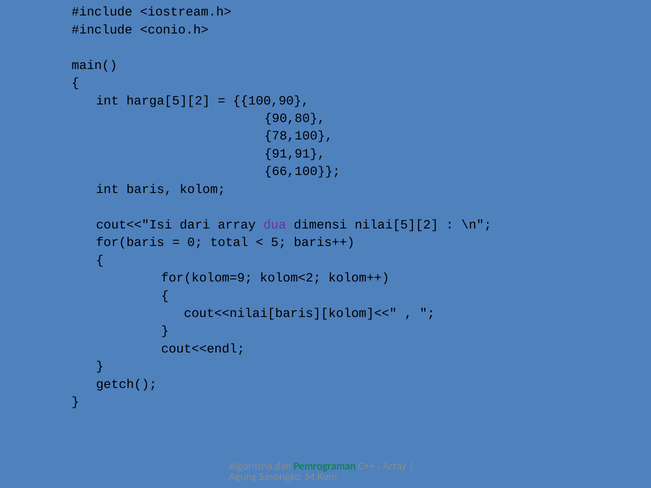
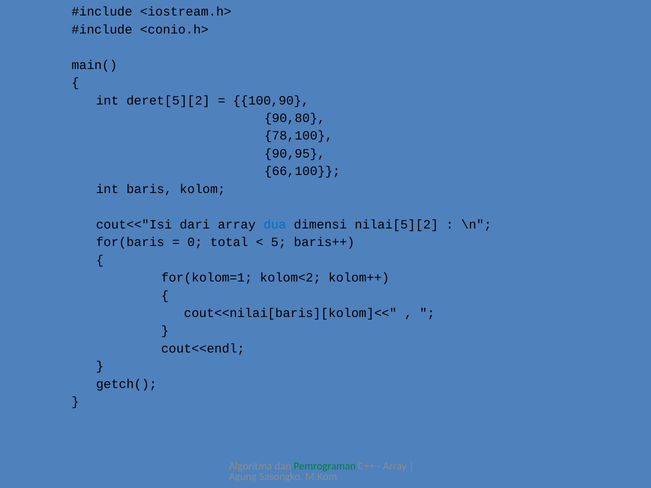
harga[5][2: harga[5][2 -> deret[5][2 (168, 100)
91,91: 91,91 -> 90,95 (295, 154)
dua colour: purple -> blue (275, 225)
for(kolom=9: for(kolom=9 -> for(kolom=1 (207, 278)
